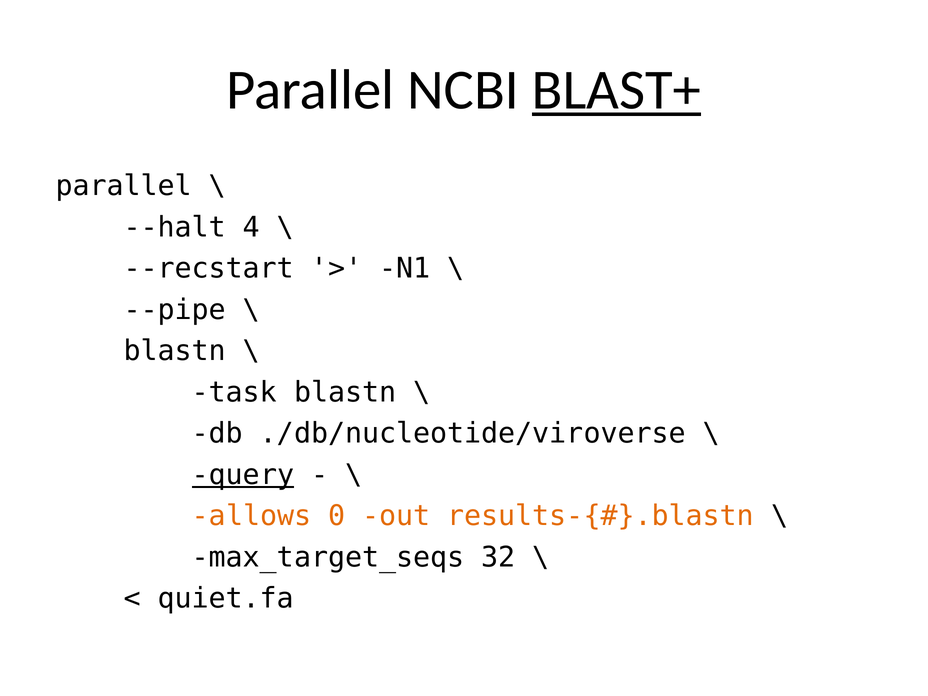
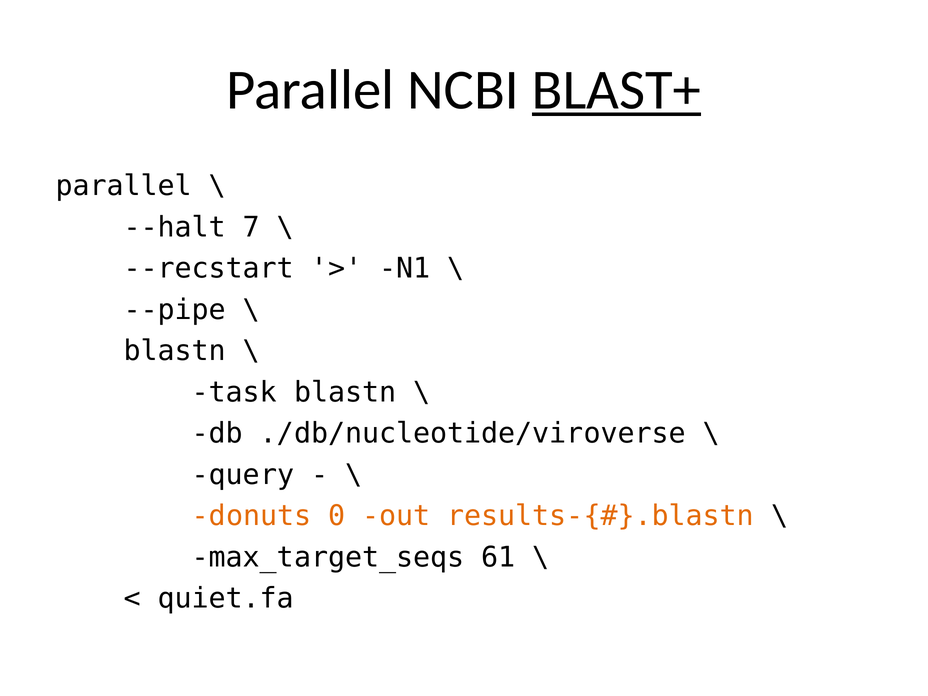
4: 4 -> 7 (251, 227)
query underline: present -> none (243, 475)
allows: allows -> donuts (252, 516)
32: 32 -> 61 (498, 557)
